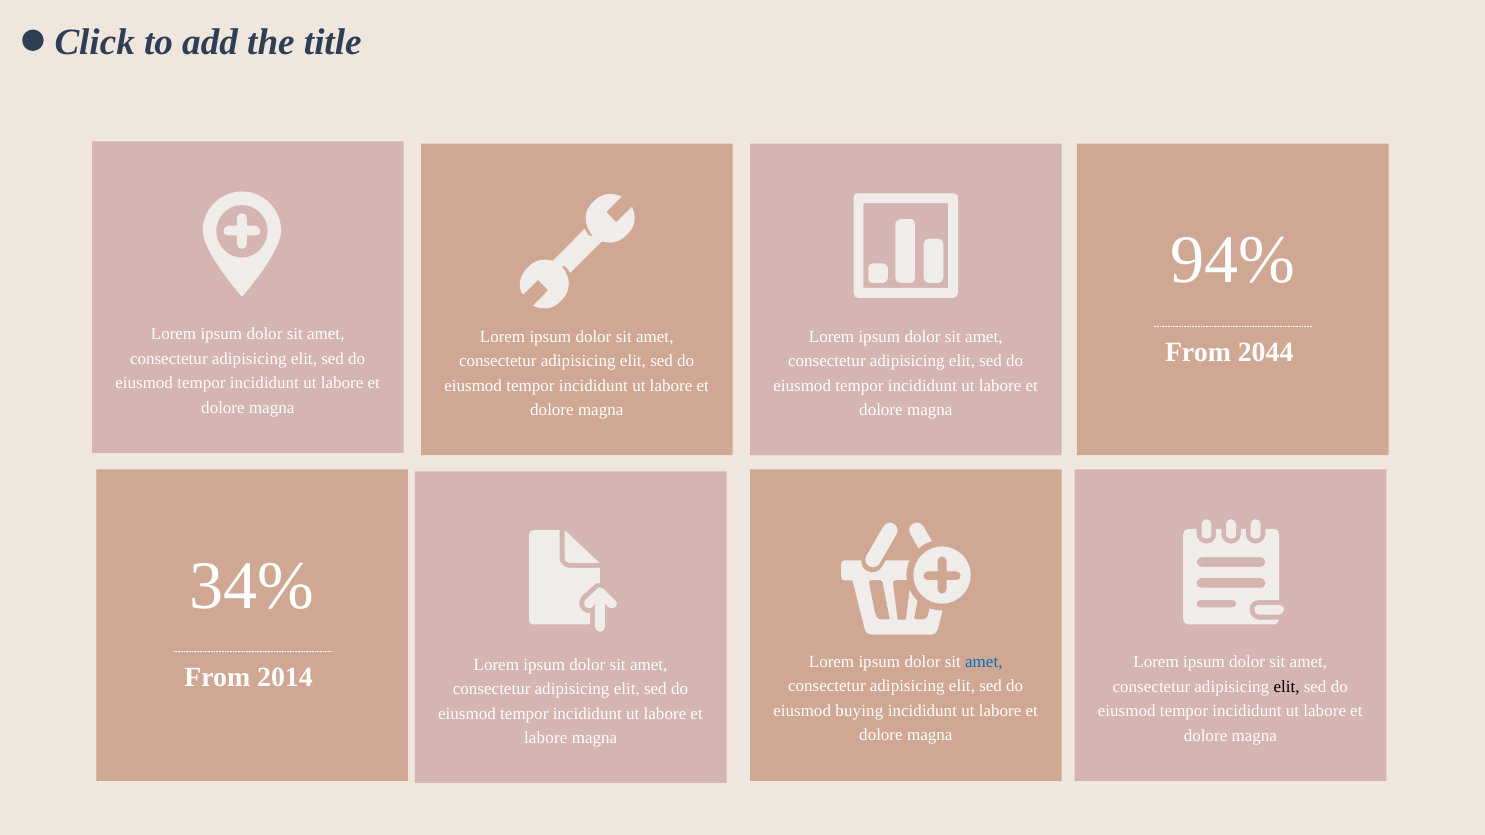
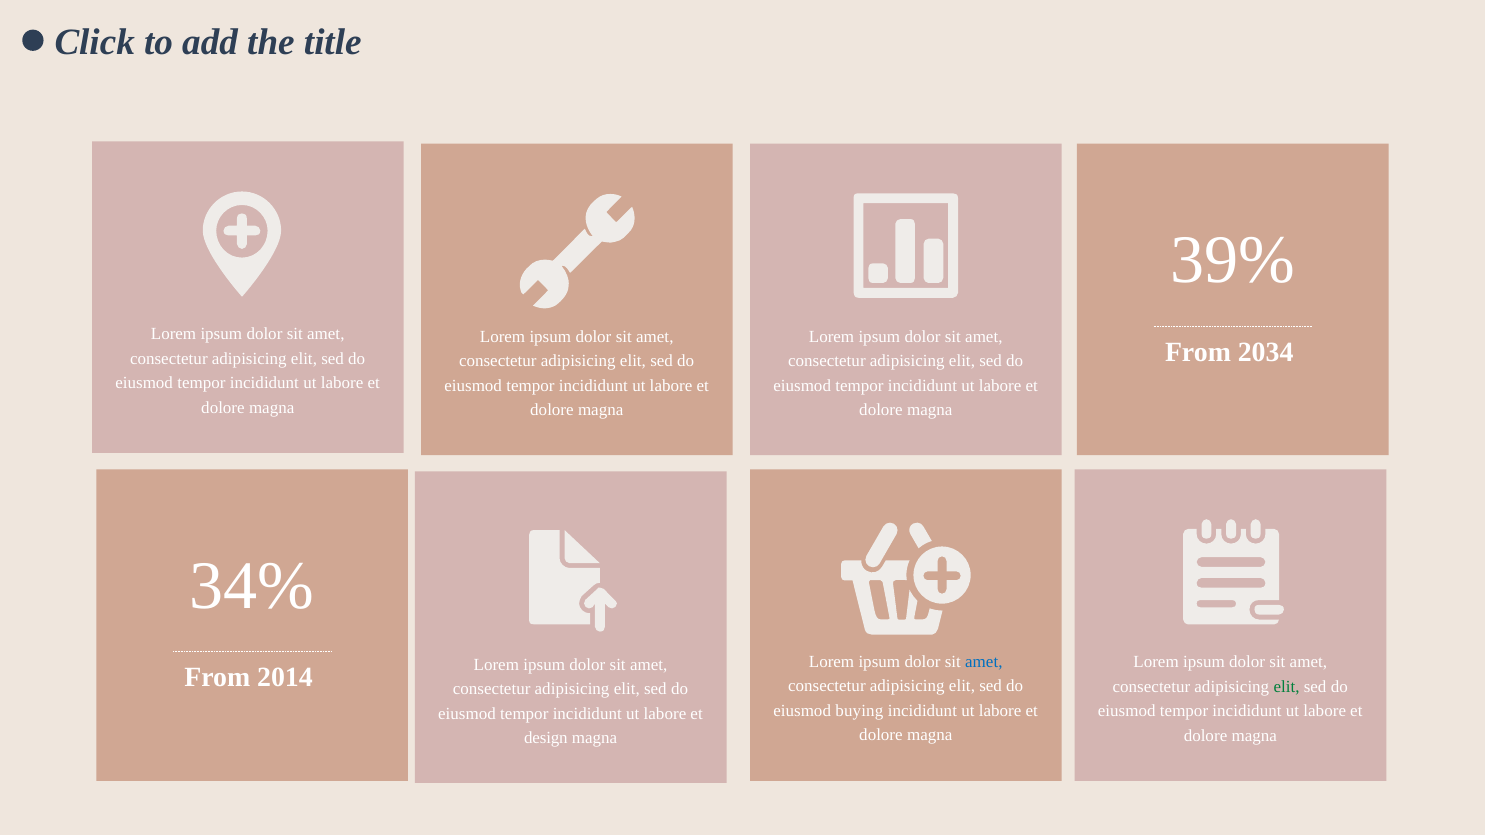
94%: 94% -> 39% (1233, 260)
2044: 2044 -> 2034 (1266, 352)
elit colour: black -> green (1287, 687)
labore: labore -> design (546, 738)
